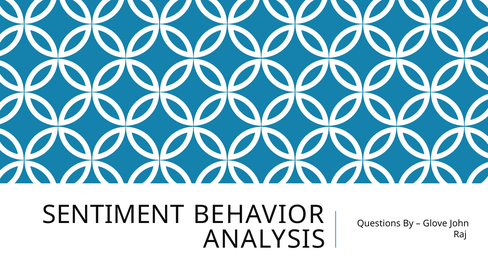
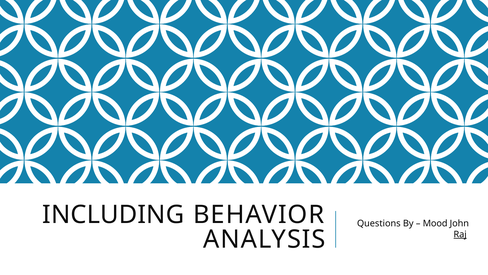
SENTIMENT: SENTIMENT -> INCLUDING (113, 215)
Glove: Glove -> Mood (435, 223)
Raj underline: none -> present (460, 234)
